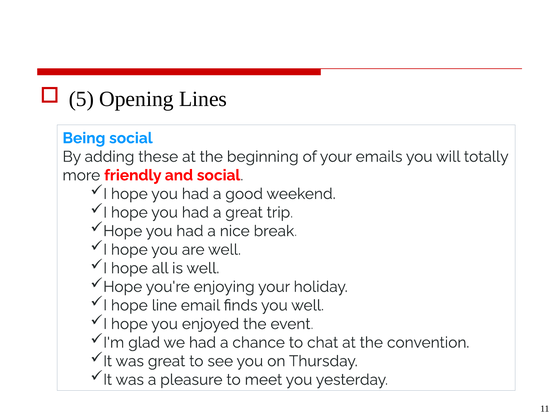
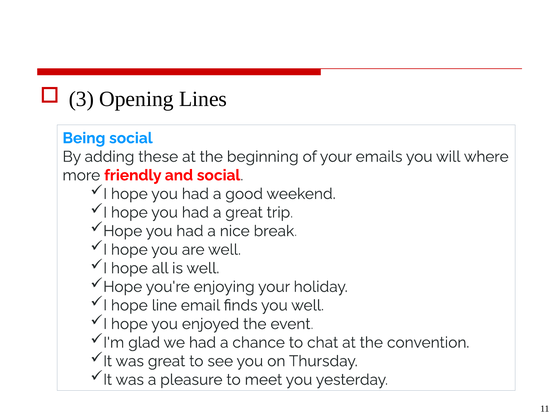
5: 5 -> 3 (81, 99)
totally: totally -> where (486, 157)
